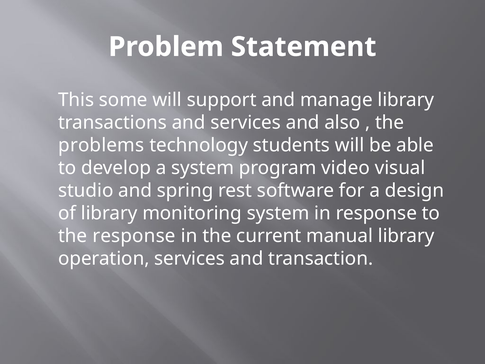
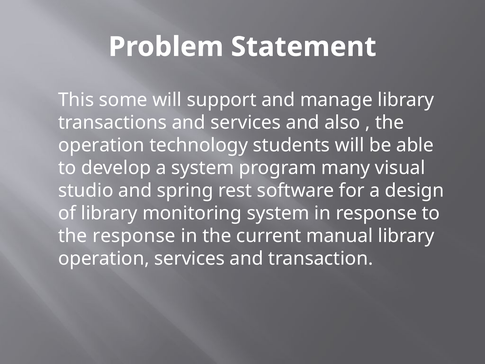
problems: problems -> operation (101, 145)
video: video -> many (346, 168)
